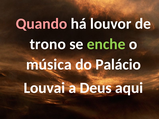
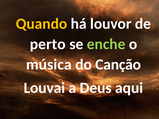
Quando colour: pink -> yellow (42, 24)
trono: trono -> perto (48, 44)
Palácio: Palácio -> Canção (118, 65)
